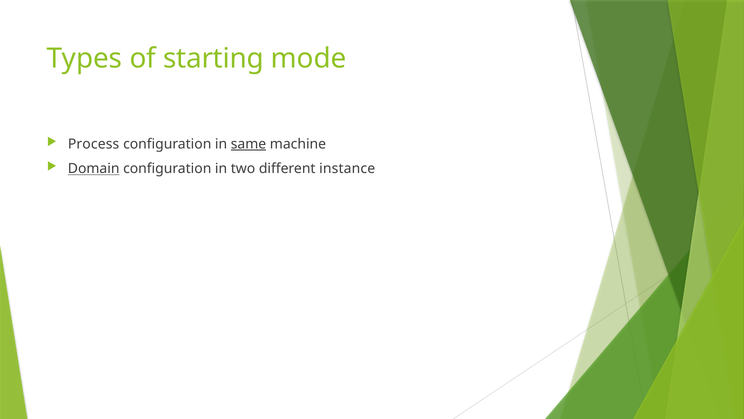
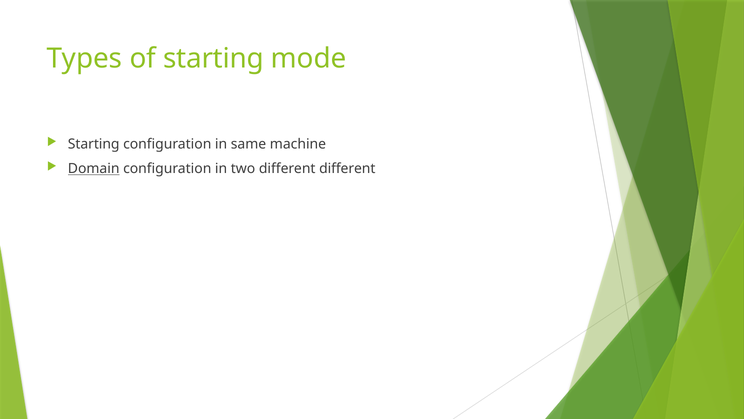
Process: Process -> Starting (94, 144)
same underline: present -> none (249, 144)
different instance: instance -> different (347, 168)
